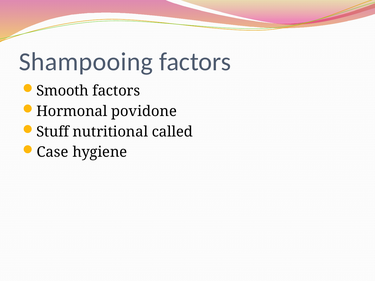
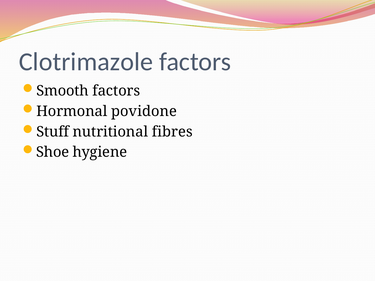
Shampooing: Shampooing -> Clotrimazole (86, 62)
called: called -> fibres (172, 132)
Case: Case -> Shoe (53, 152)
